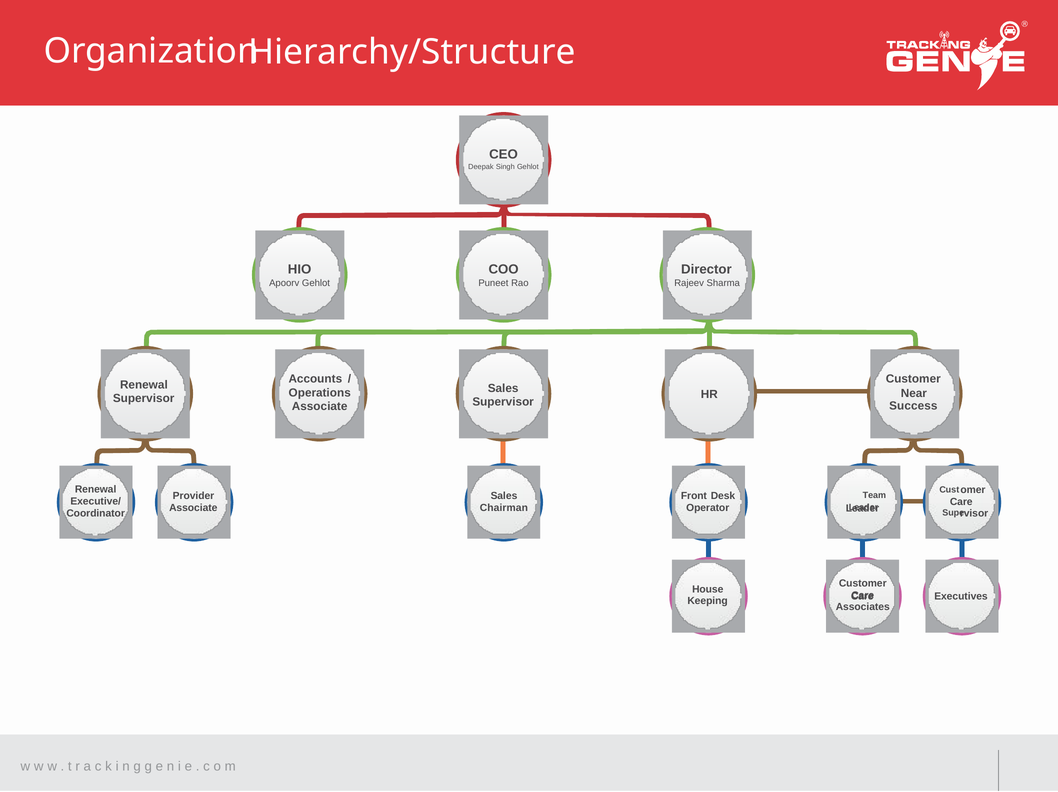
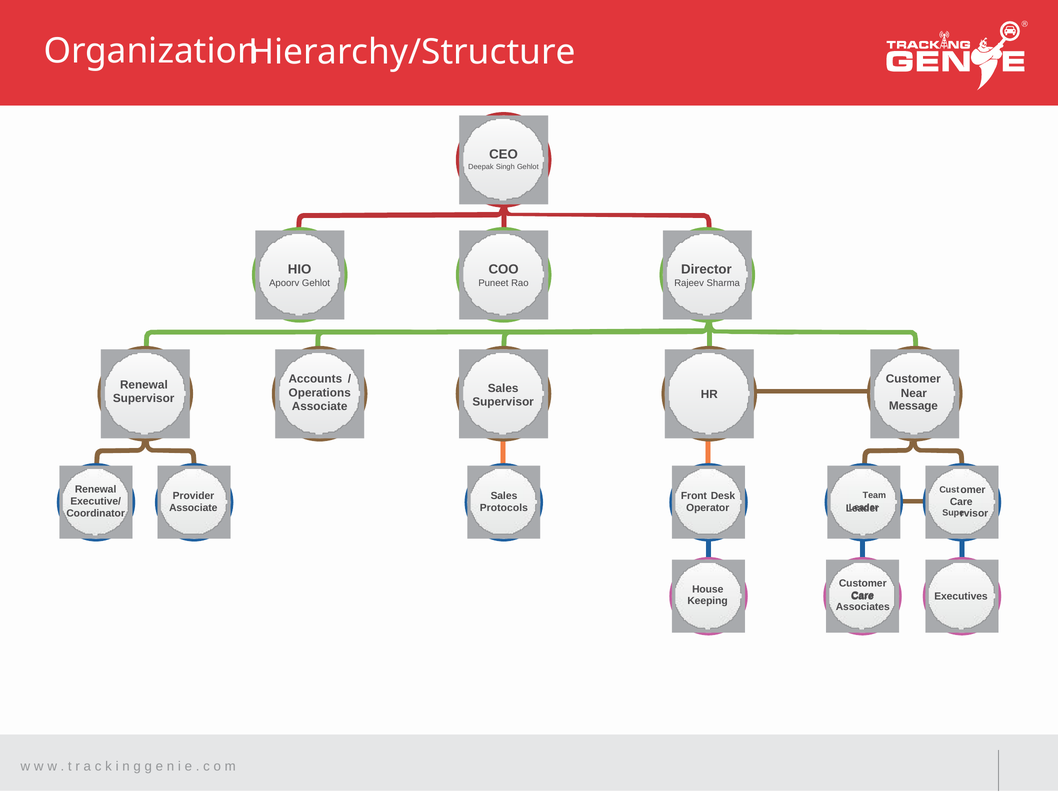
Success: Success -> Message (913, 406)
Chairman: Chairman -> Protocols (504, 508)
